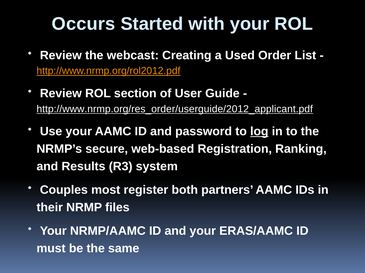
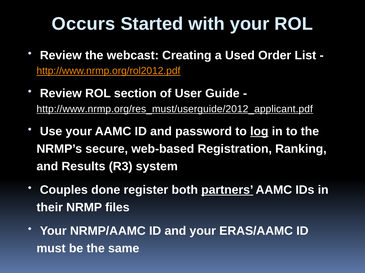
http://www.nrmp.org/res_order/userguide/2012_applicant.pdf: http://www.nrmp.org/res_order/userguide/2012_applicant.pdf -> http://www.nrmp.org/res_must/userguide/2012_applicant.pdf (175, 109)
most: most -> done (106, 190)
partners underline: none -> present (227, 190)
